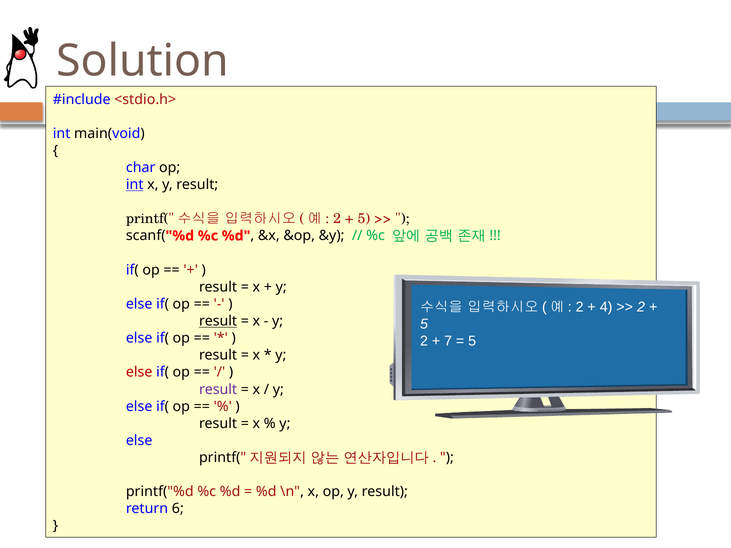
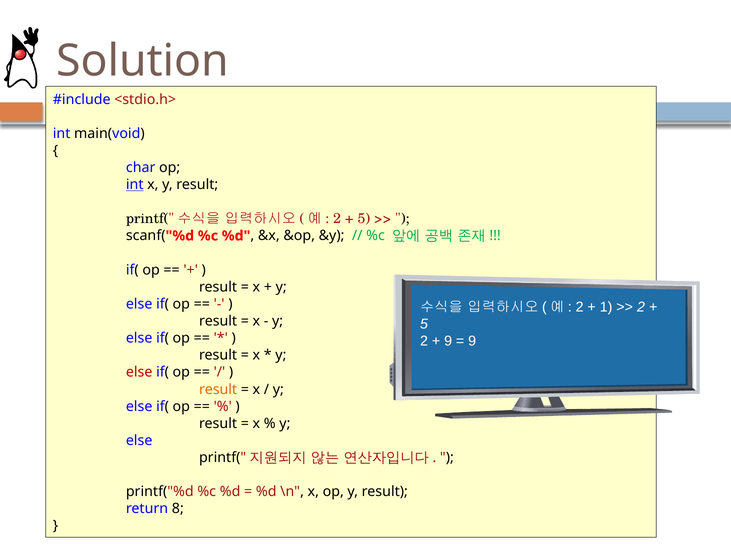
4: 4 -> 1 (606, 307)
result underline: present -> none (218, 321)
7: 7 -> 9 (448, 341)
5: 5 -> 9 (472, 341)
result colour: purple -> orange (218, 390)
6: 6 -> 8 (178, 509)
